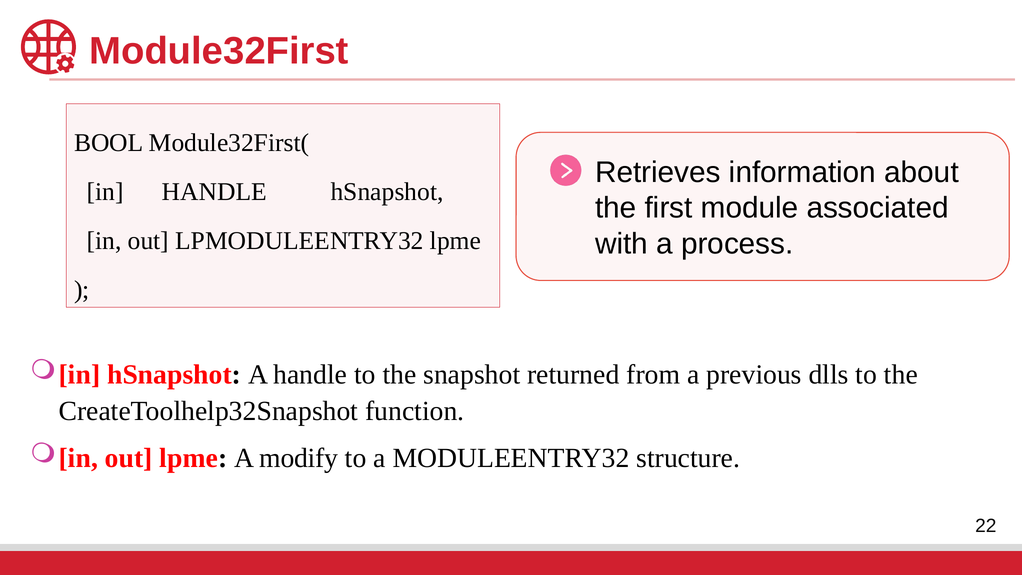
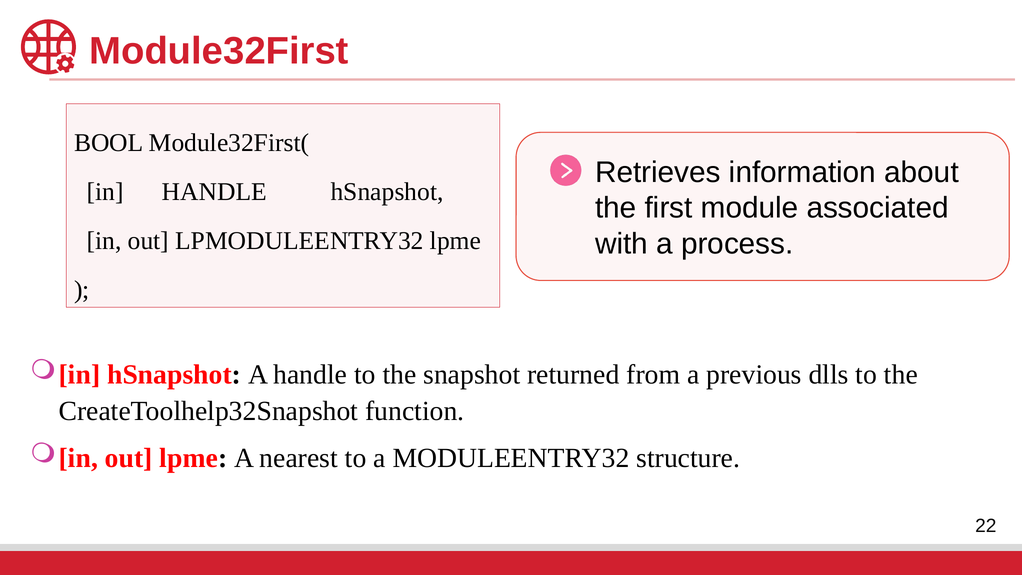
modify: modify -> nearest (299, 458)
